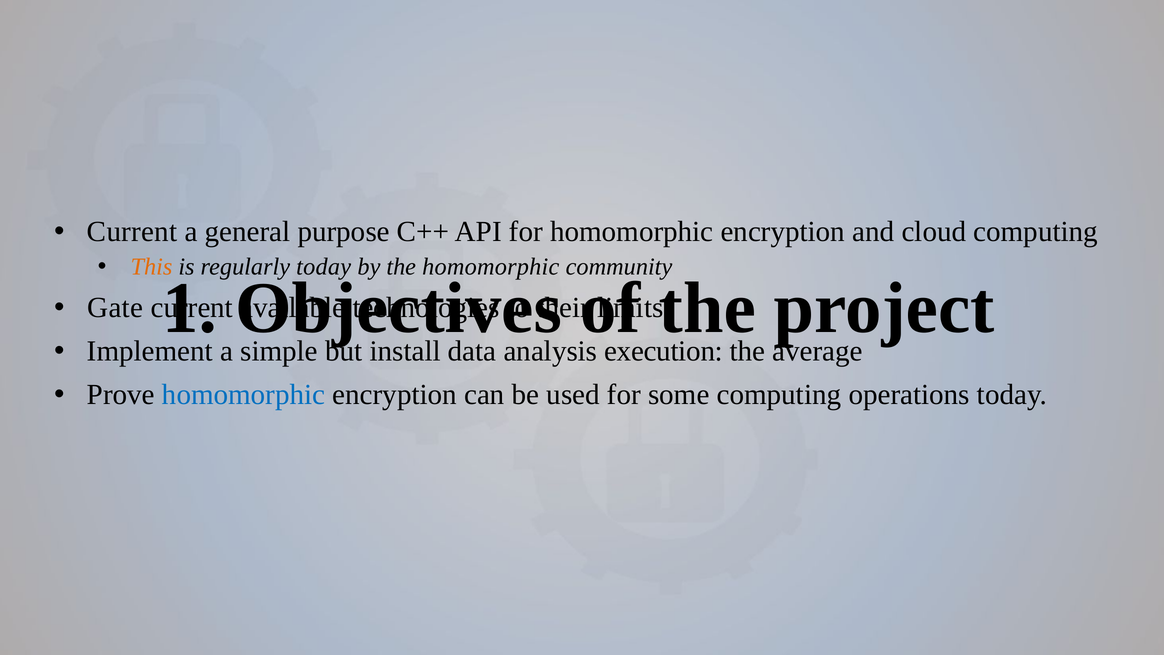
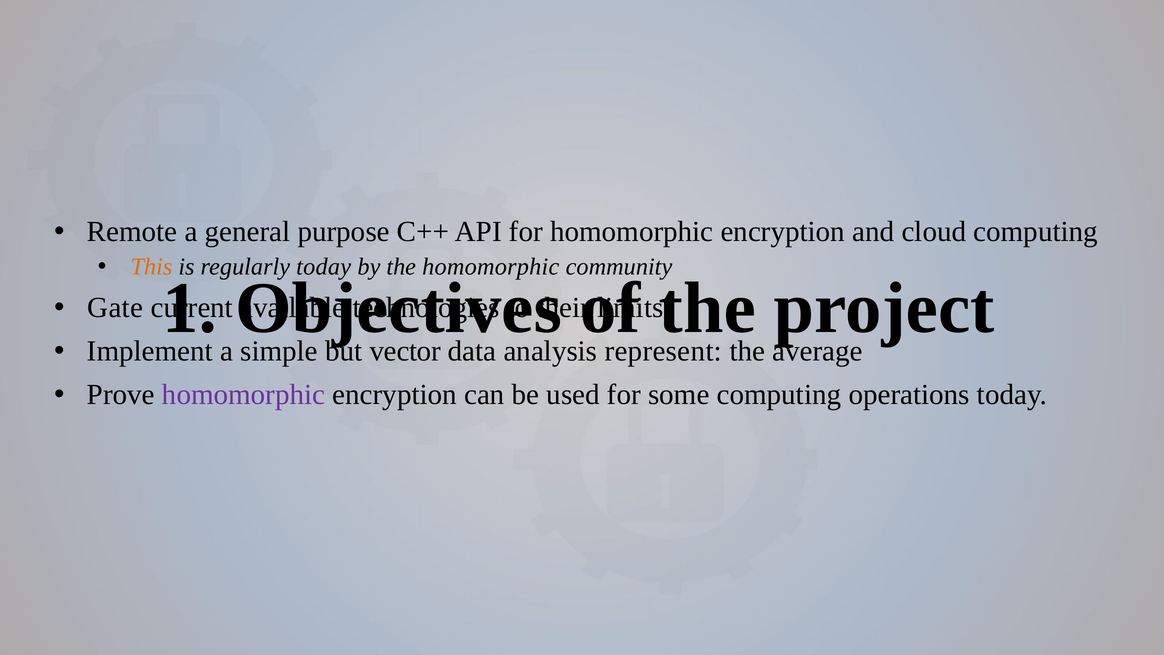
Current: Current -> Remote (132, 232)
install: install -> vector (405, 351)
execution: execution -> represent (663, 351)
homomorphic colour: blue -> purple (244, 395)
